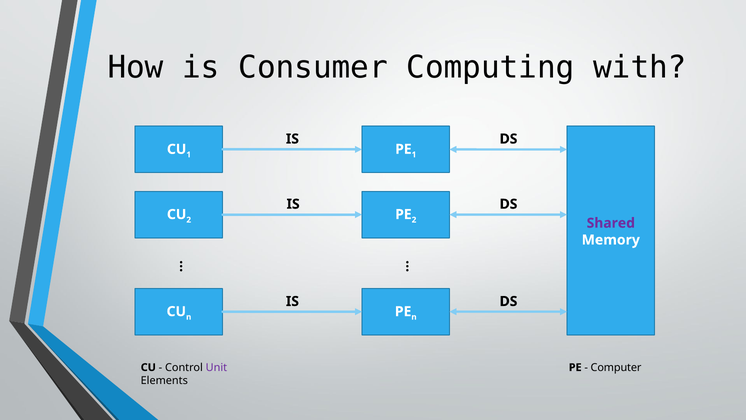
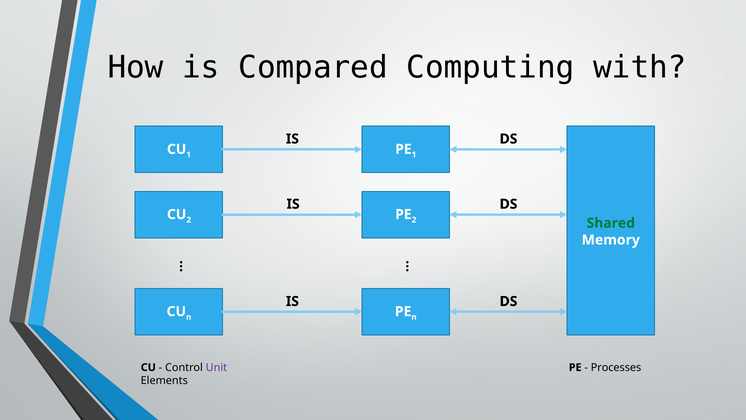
Consumer: Consumer -> Compared (313, 67)
Shared colour: purple -> green (611, 223)
Computer: Computer -> Processes (616, 367)
